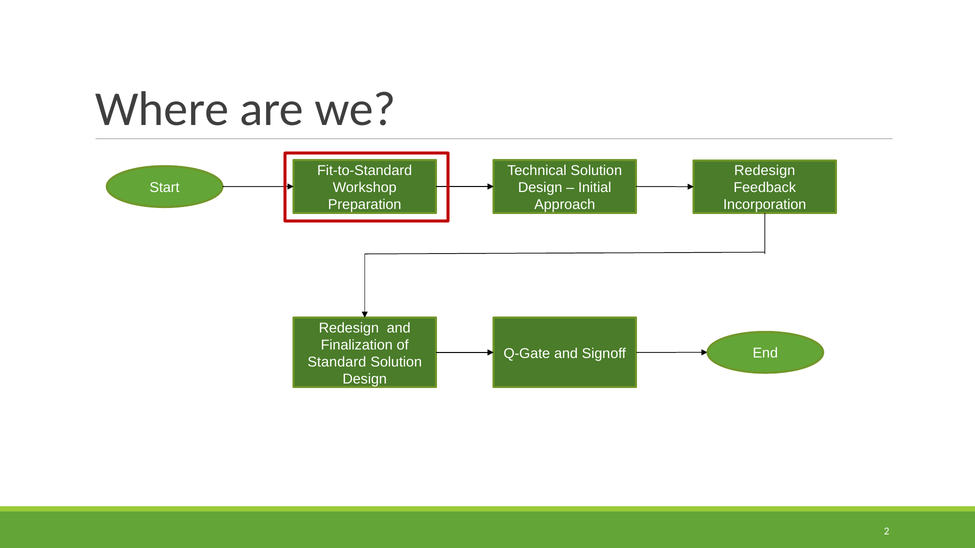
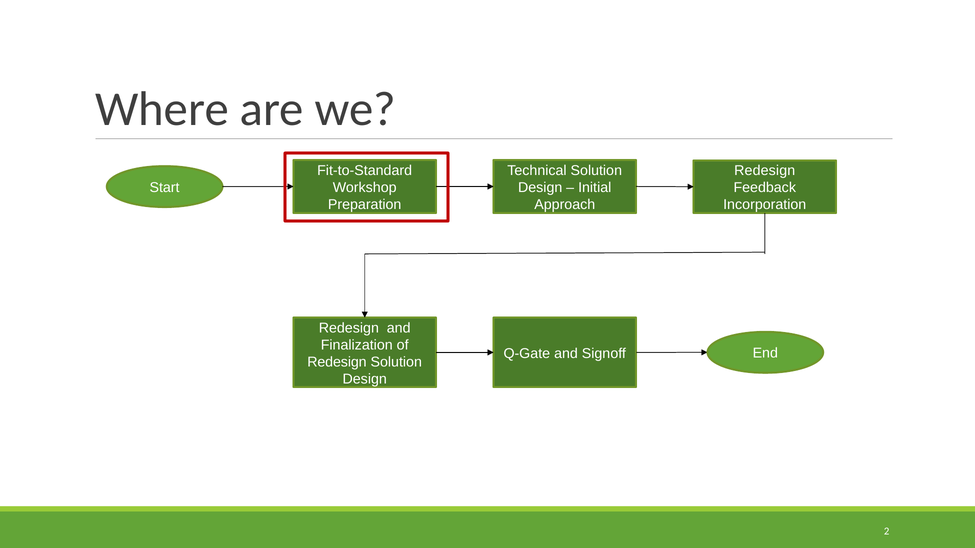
Standard: Standard -> Redesign (337, 362)
